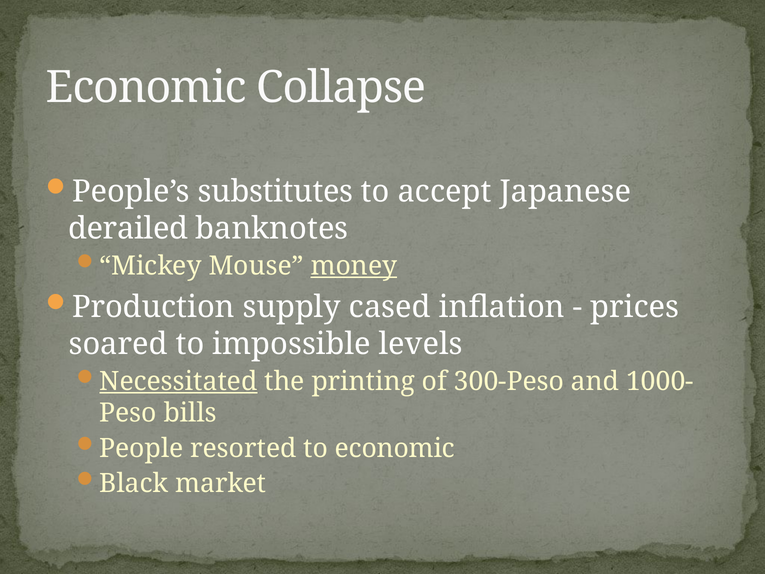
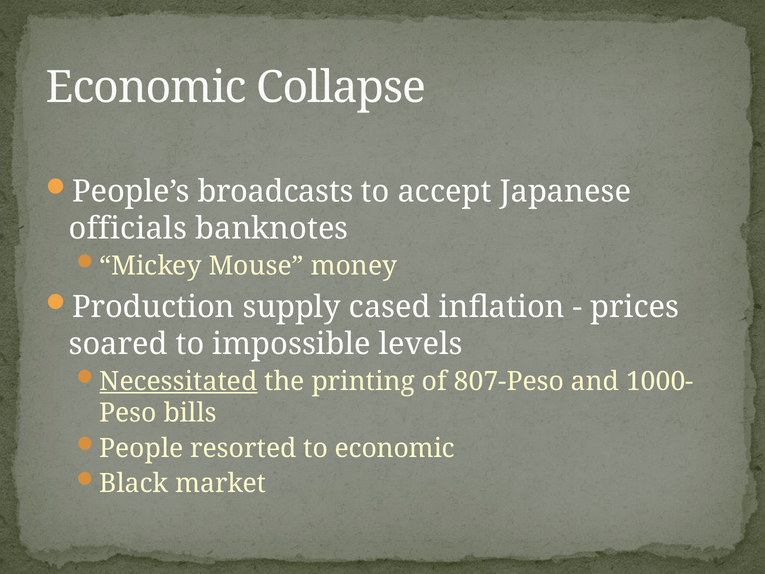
substitutes: substitutes -> broadcasts (276, 191)
derailed: derailed -> officials (128, 228)
money underline: present -> none (354, 266)
300-Peso: 300-Peso -> 807-Peso (509, 381)
